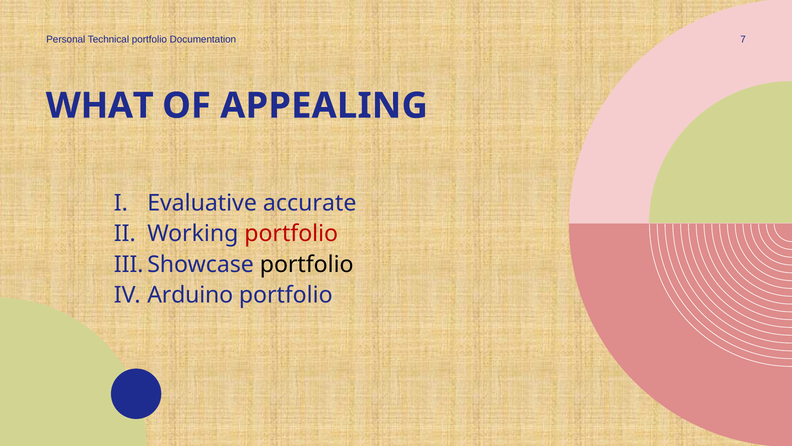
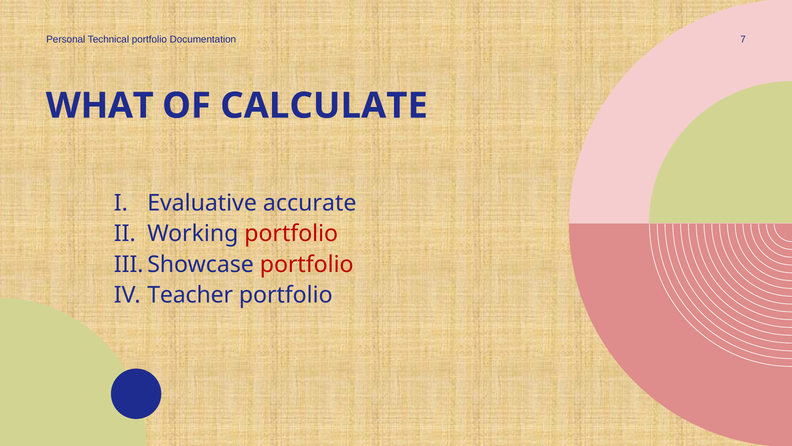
APPEALING: APPEALING -> CALCULATE (324, 106)
portfolio colour: black -> red (307, 264)
Arduino: Arduino -> Teacher (190, 295)
